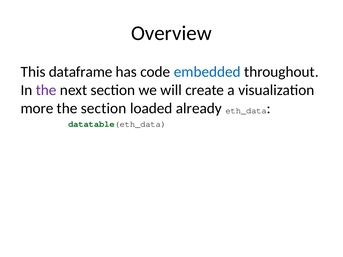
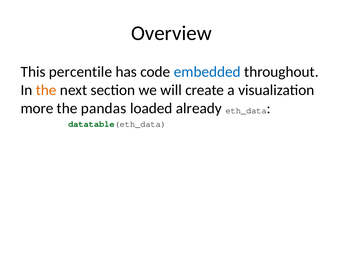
dataframe: dataframe -> percentile (81, 72)
the colour: purple -> orange (46, 90)
the section: section -> pandas (104, 109)
